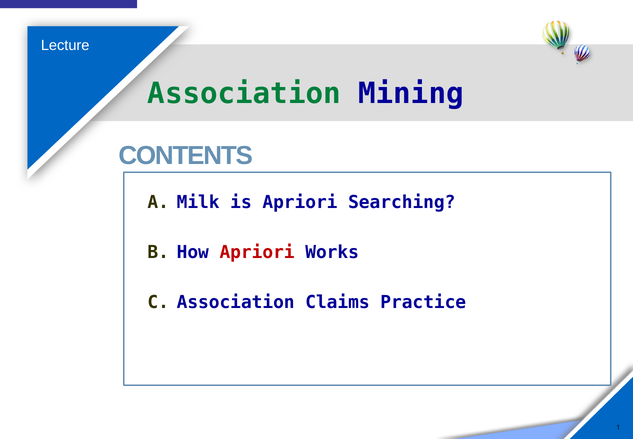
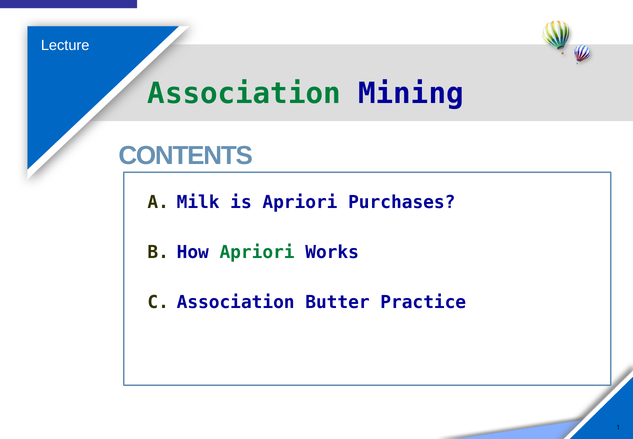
Searching: Searching -> Purchases (402, 202)
Apriori colour: red -> green (257, 252)
Claims: Claims -> Butter (337, 302)
